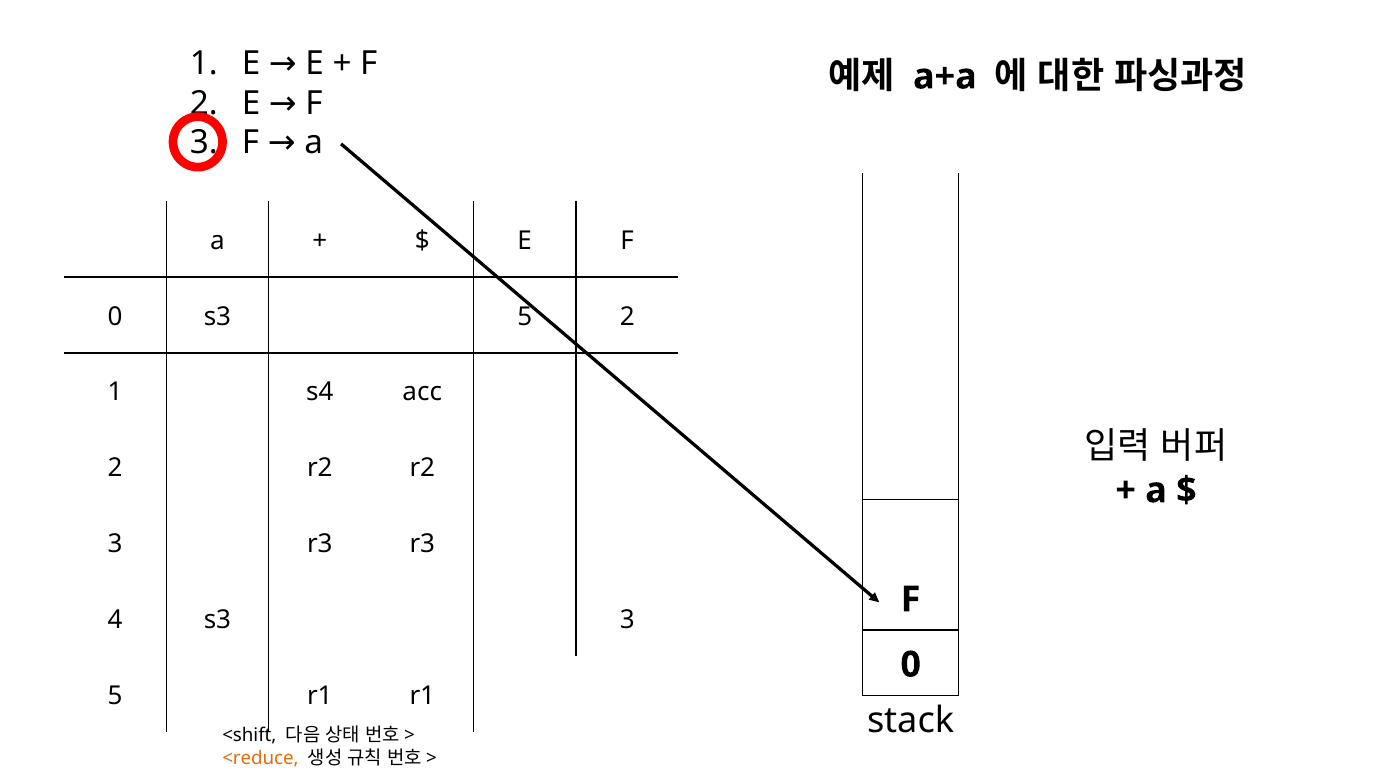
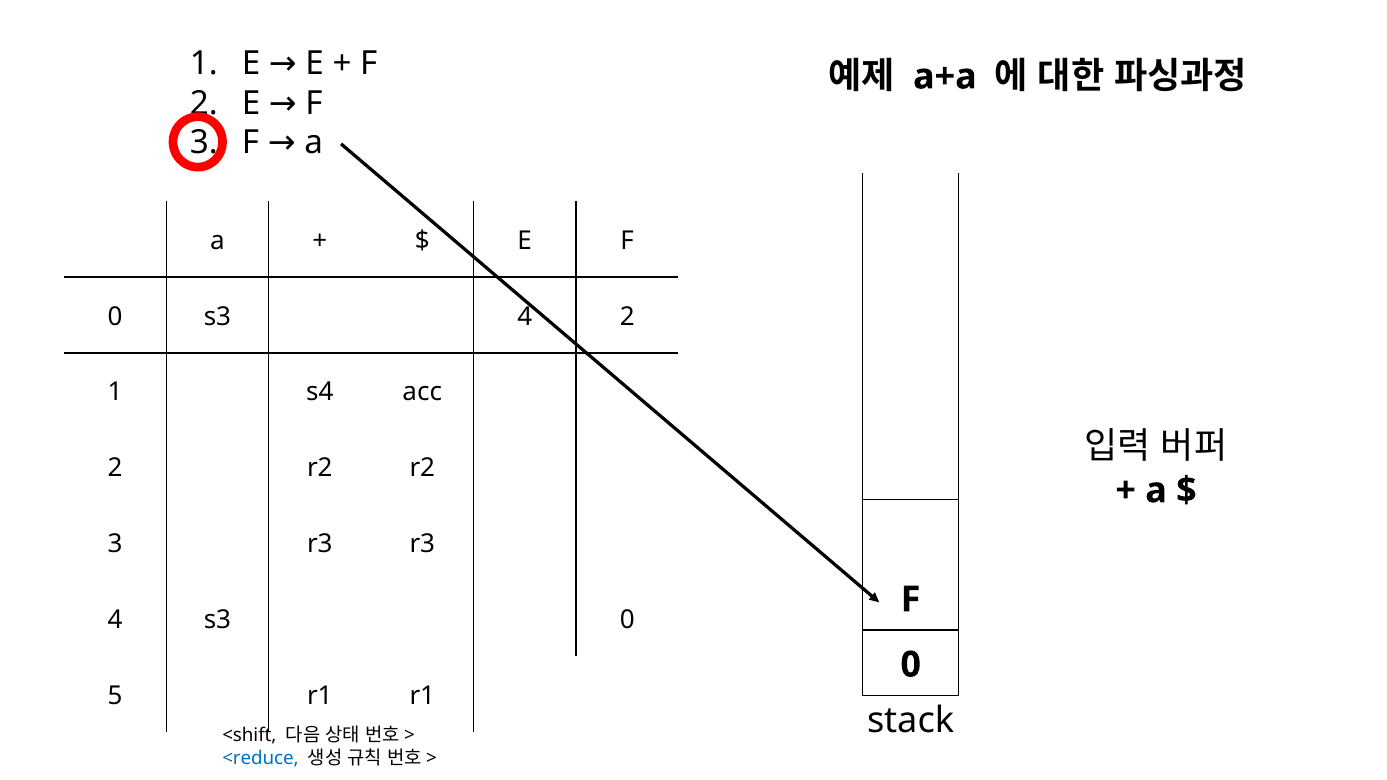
s3 5: 5 -> 4 (525, 317)
s3 3: 3 -> 0 (627, 620)
<reduce colour: orange -> blue (260, 758)
